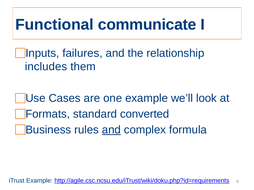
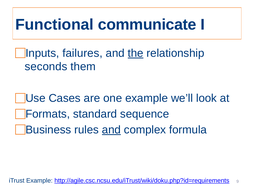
the underline: none -> present (136, 53)
includes: includes -> seconds (46, 67)
converted: converted -> sequence (145, 114)
